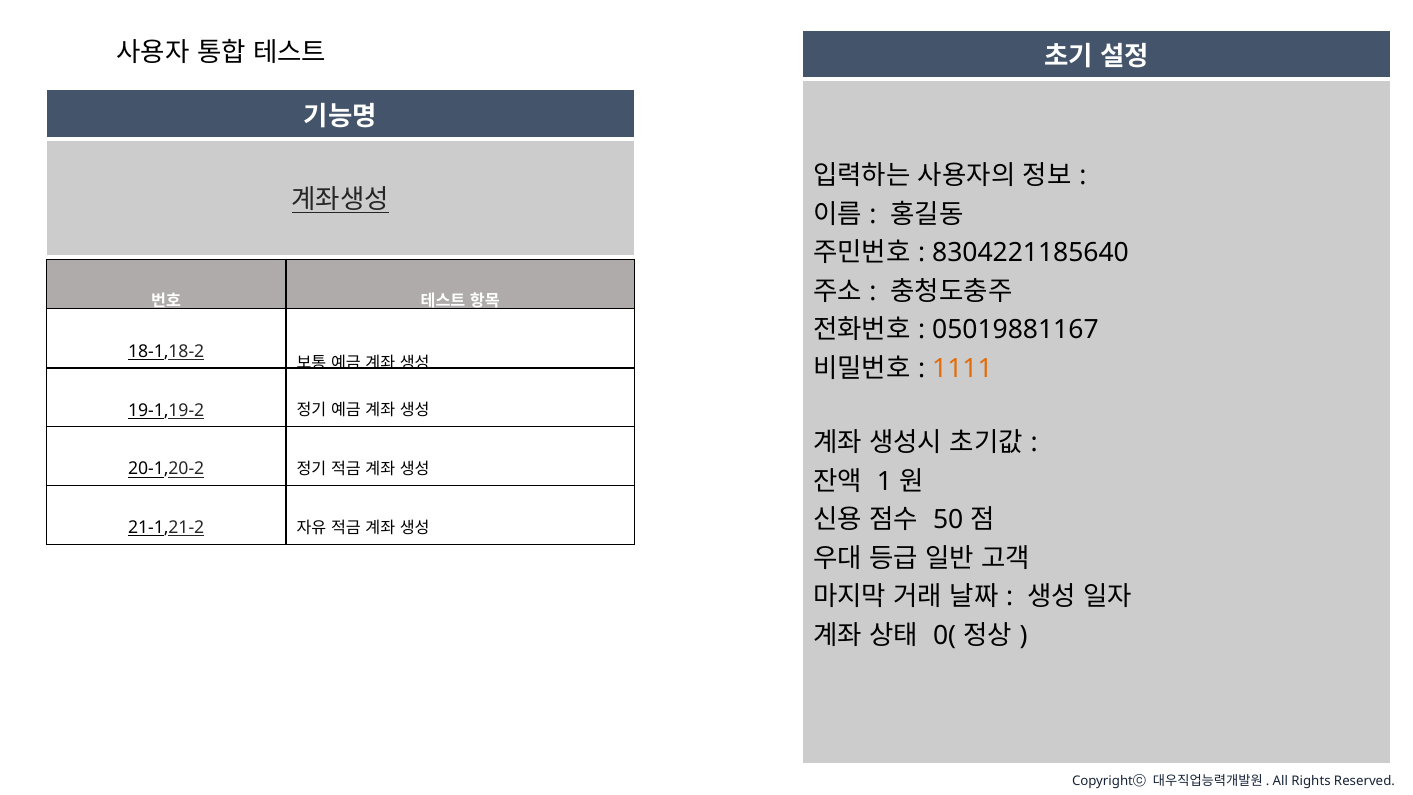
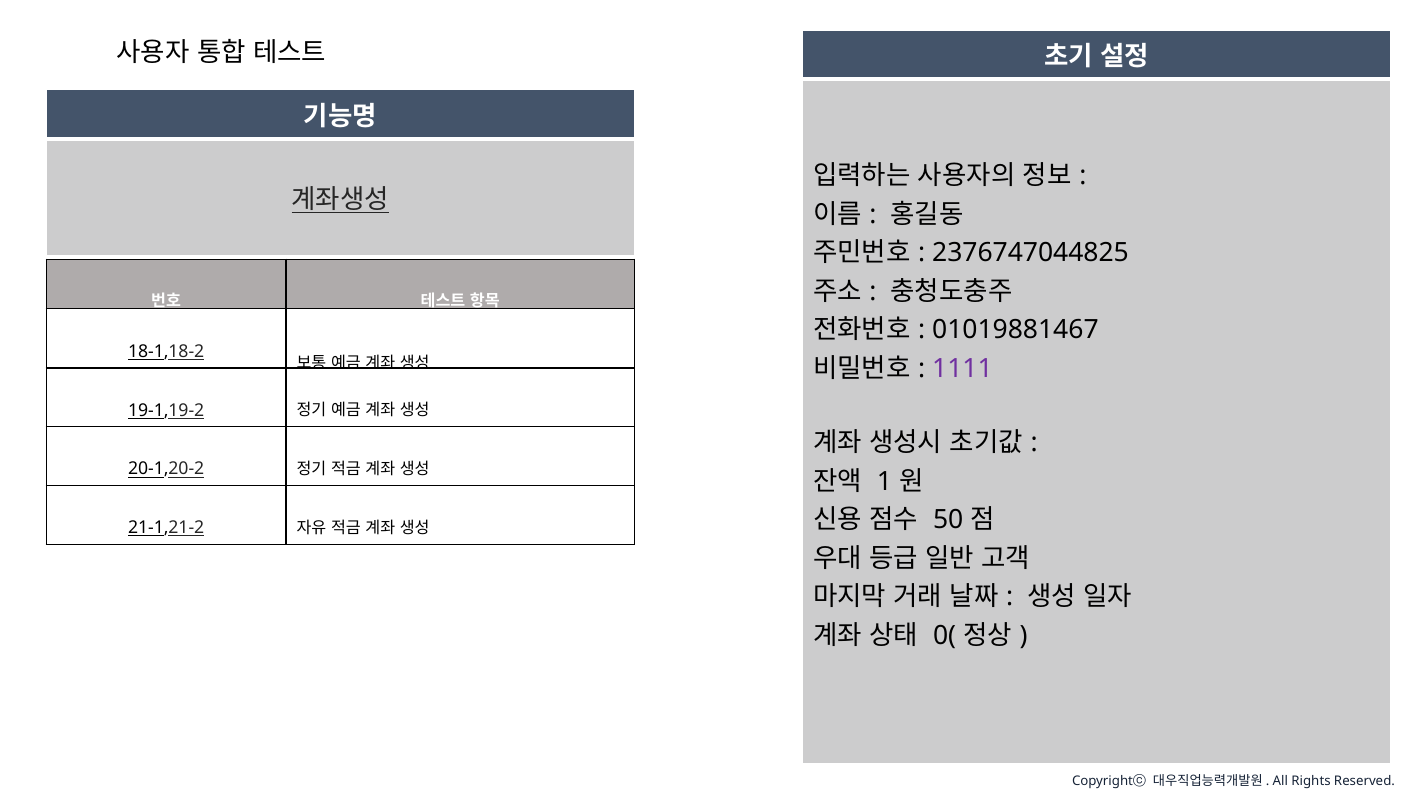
8304221185640: 8304221185640 -> 2376747044825 (1030, 253)
05019881167: 05019881167 -> 01019881467 (1015, 330)
1111 colour: orange -> purple (962, 368)
